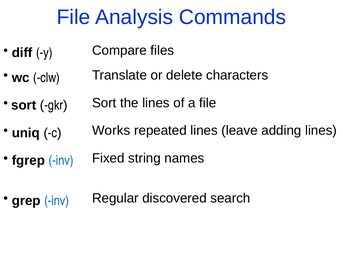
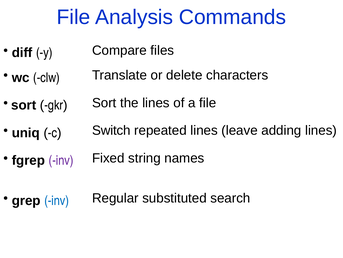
Works: Works -> Switch (111, 130)
inv colour: blue -> purple (61, 160)
discovered: discovered -> substituted (174, 198)
